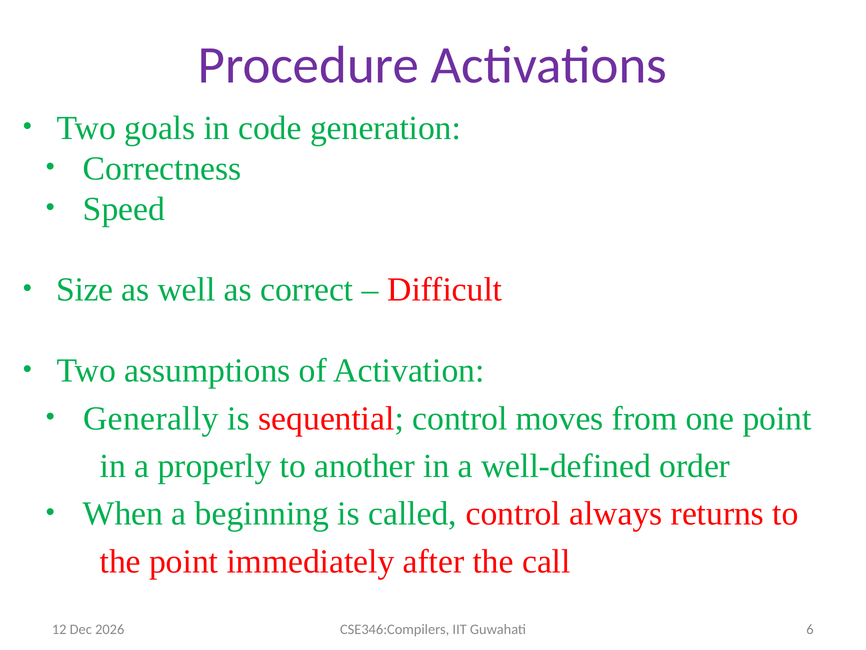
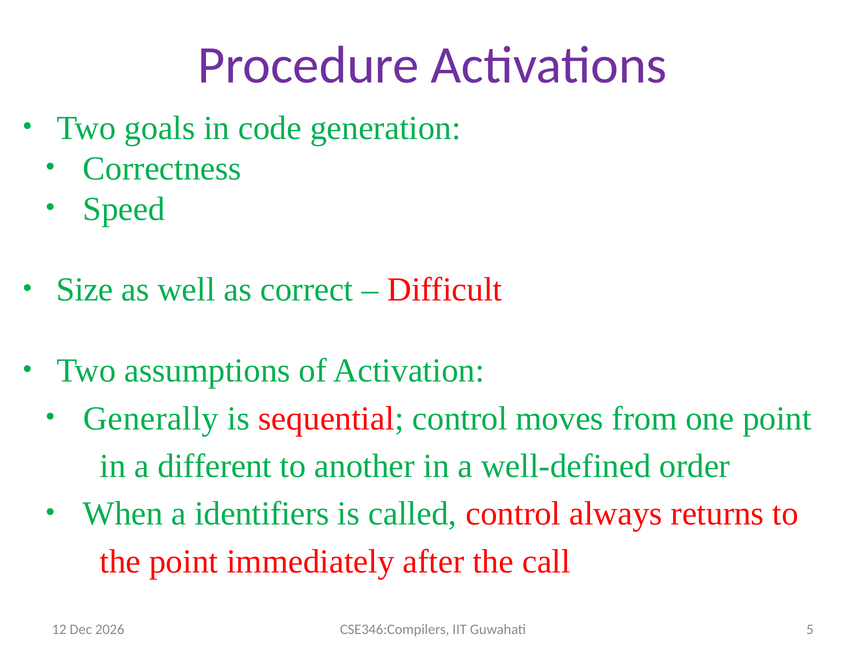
properly: properly -> different (215, 466)
beginning: beginning -> identifiers (262, 513)
6: 6 -> 5 (810, 629)
